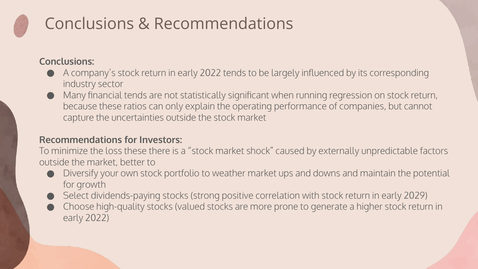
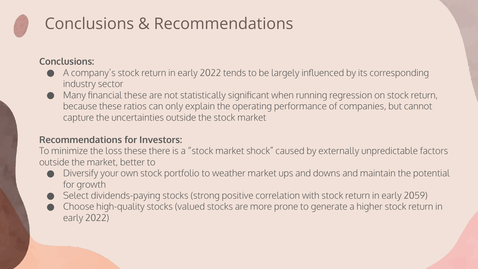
financial tends: tends -> these (136, 95)
2029: 2029 -> 2059 (416, 196)
